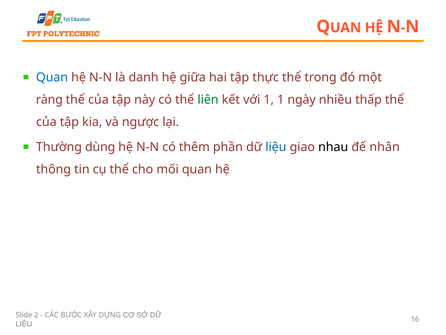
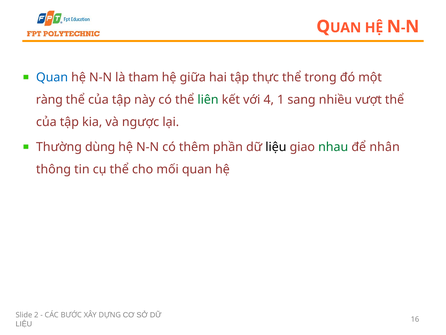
danh: danh -> tham (144, 77)
với 1: 1 -> 4 (269, 100)
ngày: ngày -> sang (302, 100)
thấp: thấp -> vượt (369, 100)
liệu colour: blue -> black (276, 147)
nhau colour: black -> green (333, 147)
